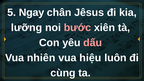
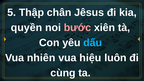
Ngay: Ngay -> Thập (31, 12)
lưỡng: lưỡng -> quyền (27, 28)
dấu colour: pink -> light blue (93, 43)
